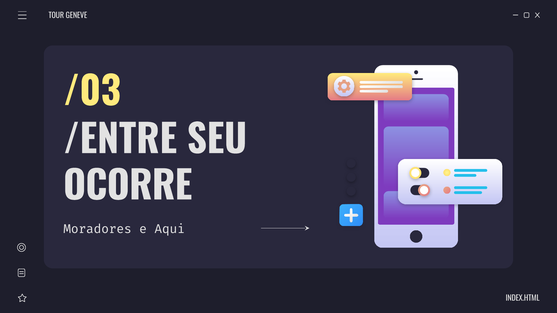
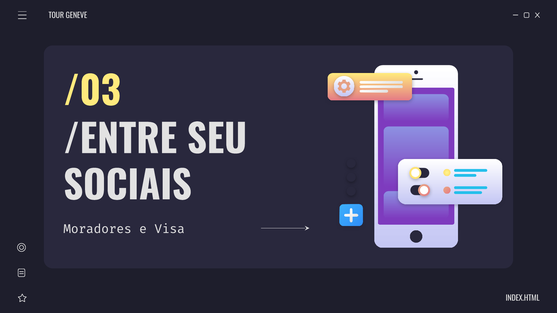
OCORRE: OCORRE -> SOCIAIS (128, 187)
Aqui: Aqui -> Visa (170, 229)
